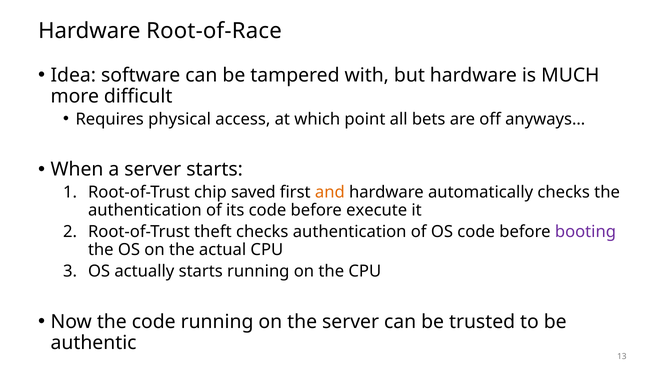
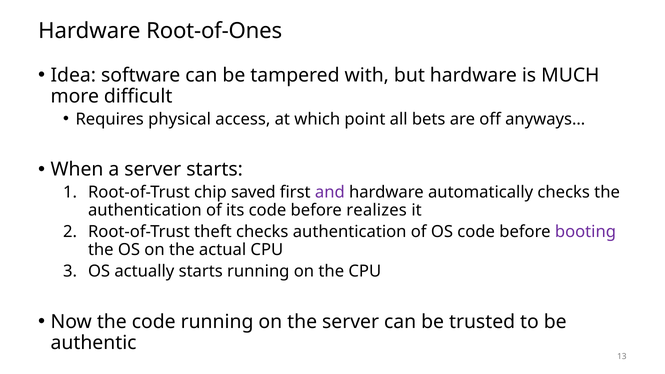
Root-of-Race: Root-of-Race -> Root-of-Ones (214, 31)
and colour: orange -> purple (330, 193)
execute: execute -> realizes (377, 210)
